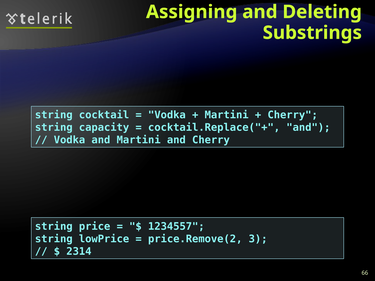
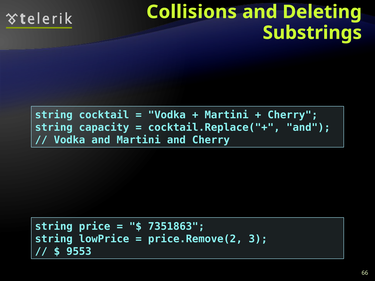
Assigning: Assigning -> Collisions (192, 12)
1234557: 1234557 -> 7351863 (176, 227)
2314: 2314 -> 9553 (79, 252)
